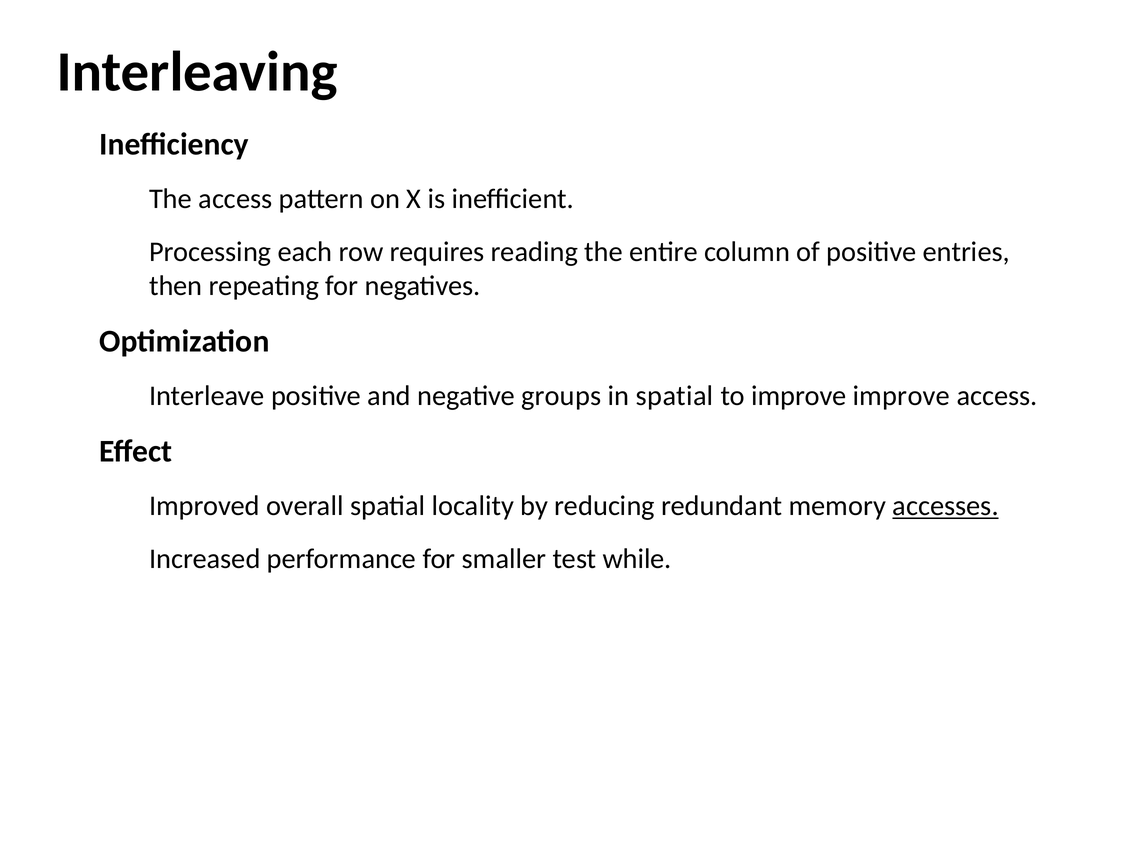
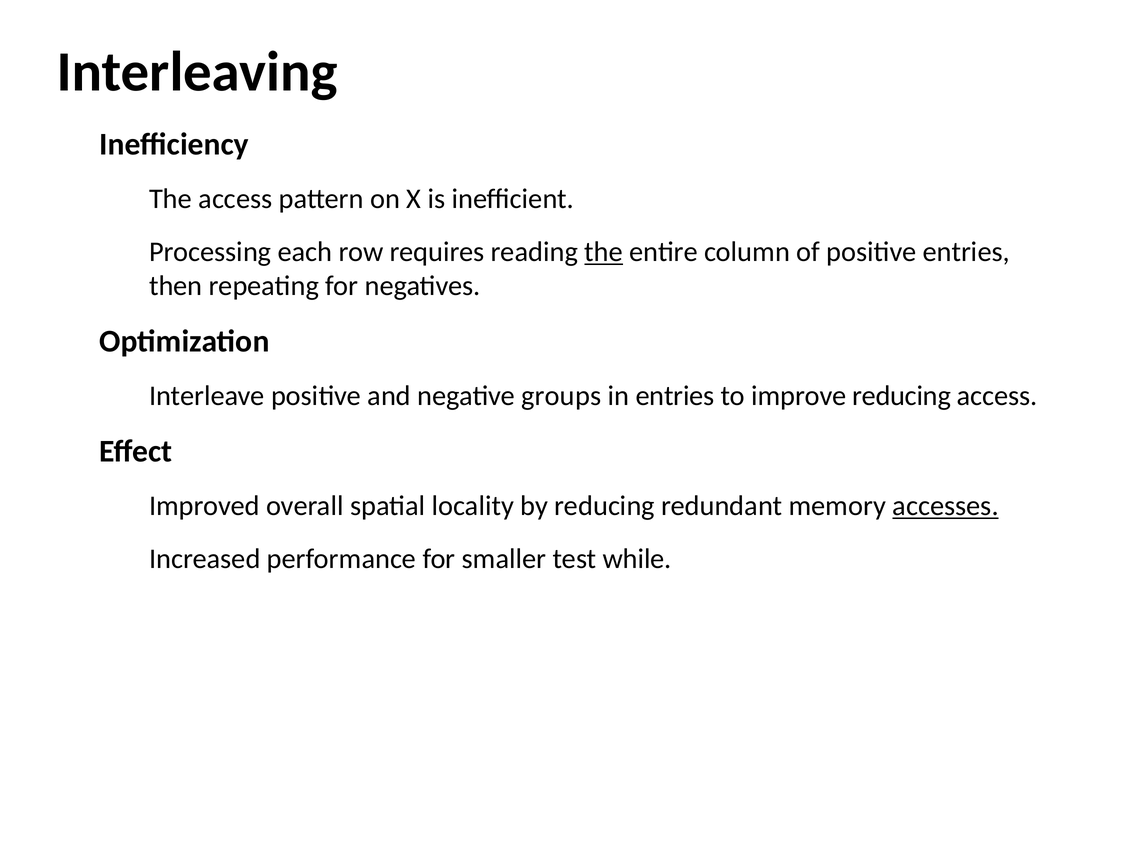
the underline: none -> present (604, 252)
in spatial: spatial -> entries (675, 396)
improve improve: improve -> reducing (902, 396)
